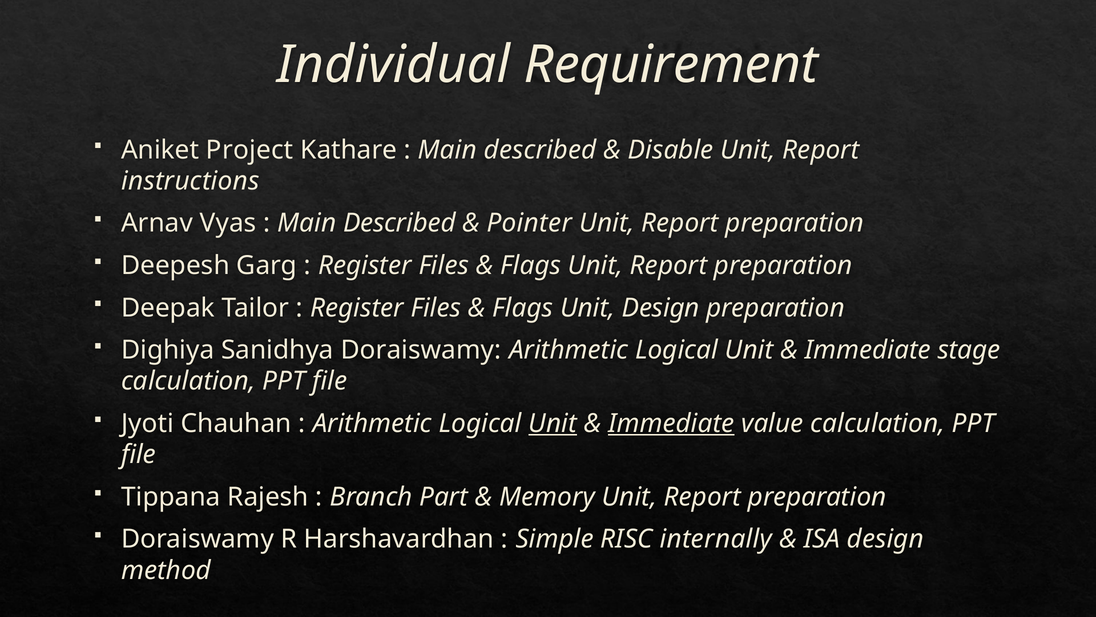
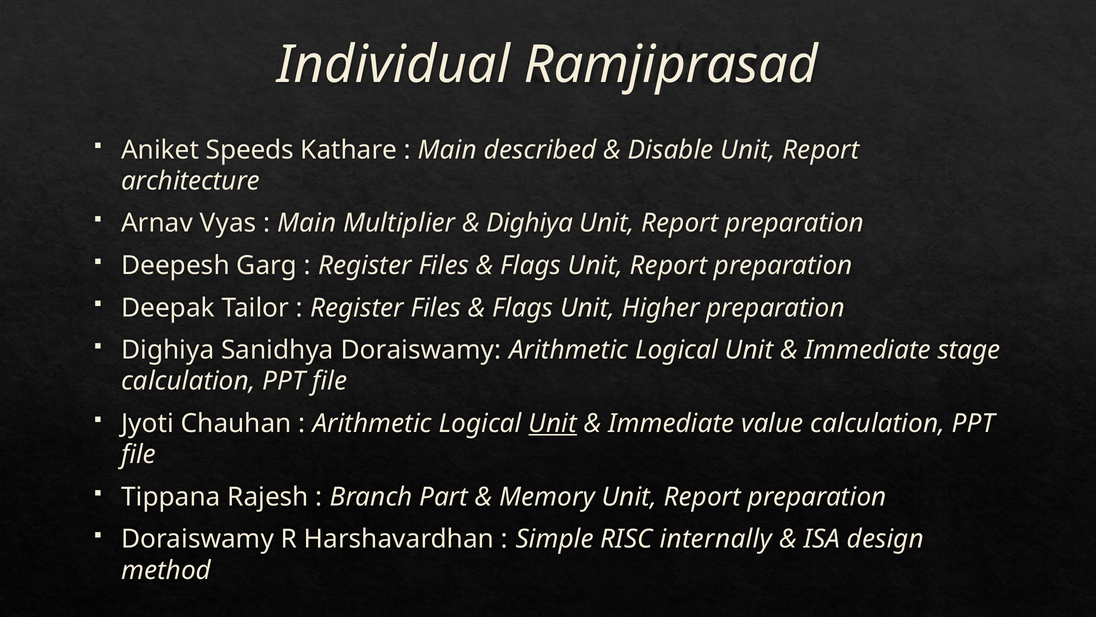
Requirement: Requirement -> Ramjiprasad (671, 65)
Project: Project -> Speeds (250, 150)
instructions: instructions -> architecture (191, 181)
Described: Described -> Multiplier (399, 223)
Pointer: Pointer -> Dighiya (530, 223)
Unit Design: Design -> Higher (661, 308)
Immediate underline: present -> none (671, 423)
